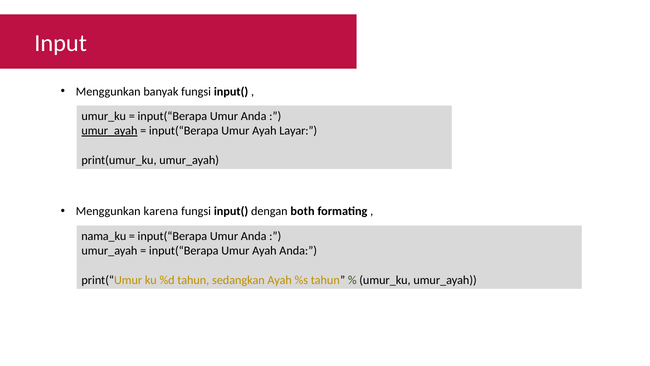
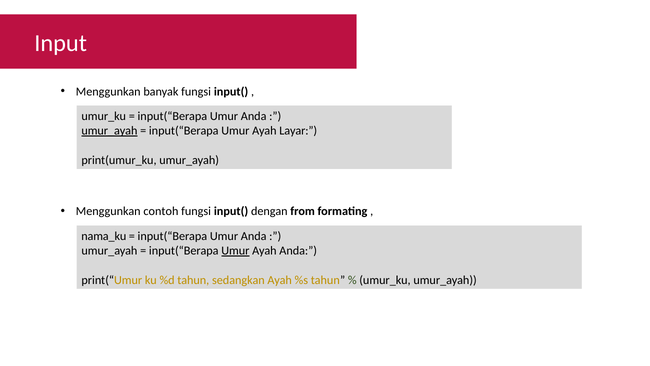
karena: karena -> contoh (161, 211)
both: both -> from (303, 211)
Umur underline: none -> present (235, 250)
